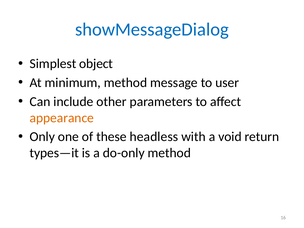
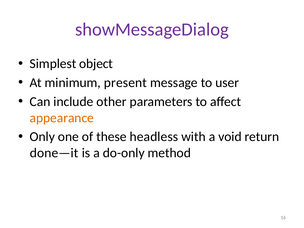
showMessageDialog colour: blue -> purple (152, 29)
minimum method: method -> present (125, 83)
types—it: types—it -> done—it (54, 153)
